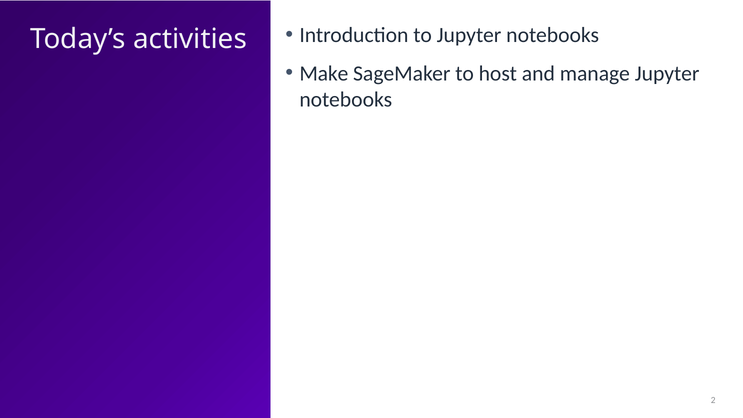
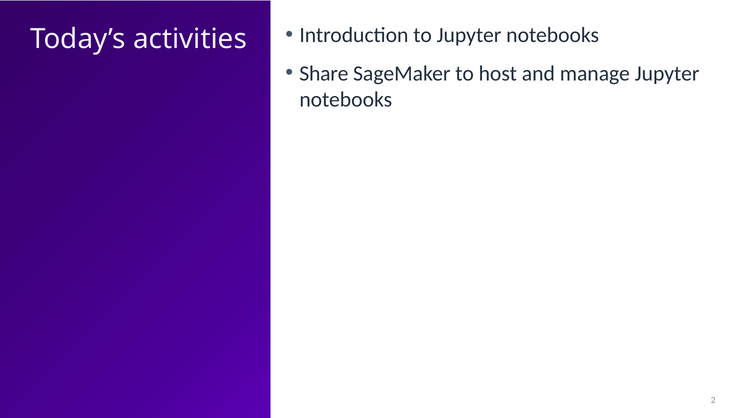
Make: Make -> Share (324, 74)
